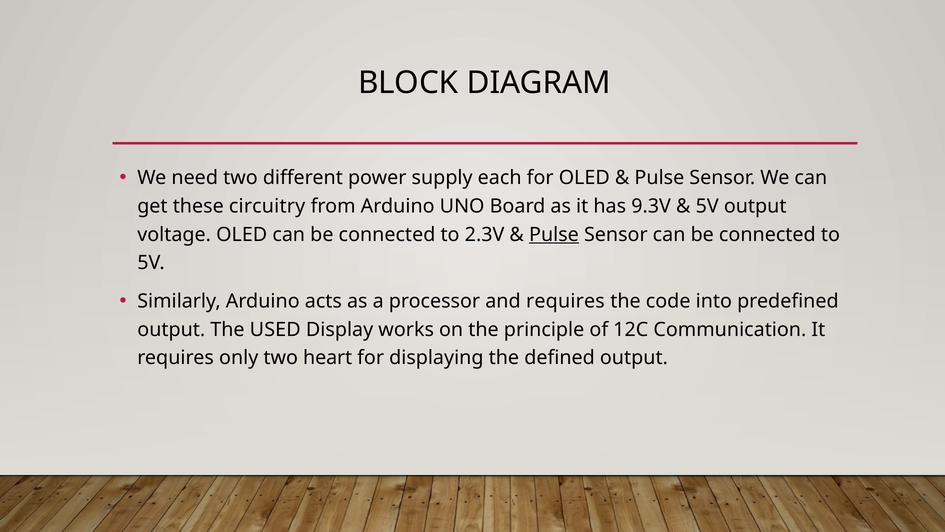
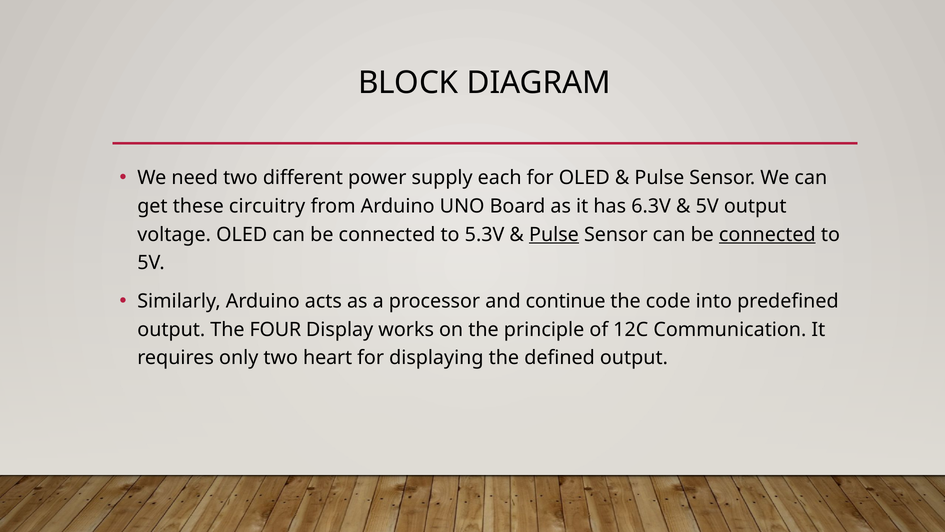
9.3V: 9.3V -> 6.3V (651, 206)
2.3V: 2.3V -> 5.3V (485, 234)
connected underline: none -> present (767, 234)
and requires: requires -> continue (566, 301)
USED: USED -> FOUR (275, 329)
